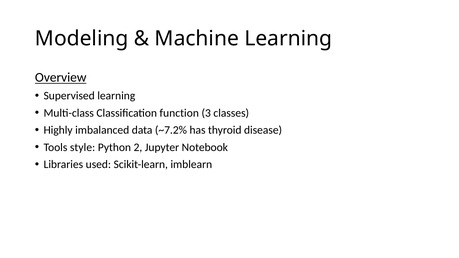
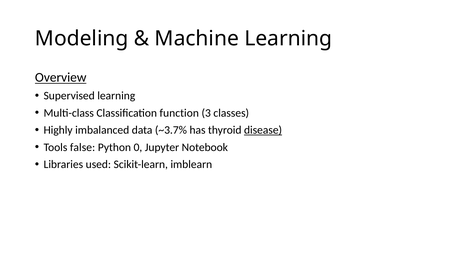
~7.2%: ~7.2% -> ~3.7% (171, 130)
disease underline: none -> present (263, 130)
style: style -> false (83, 147)
2: 2 -> 0 (138, 147)
